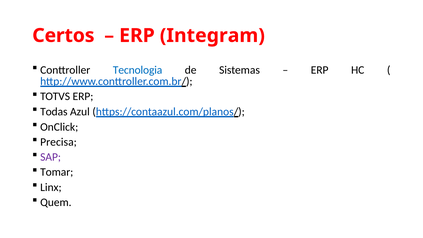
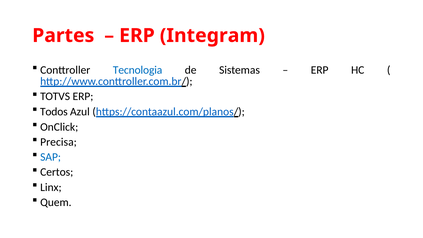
Certos: Certos -> Partes (63, 36)
Todas: Todas -> Todos (54, 112)
SAP colour: purple -> blue (51, 157)
Tomar: Tomar -> Certos (57, 172)
